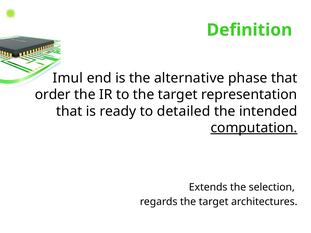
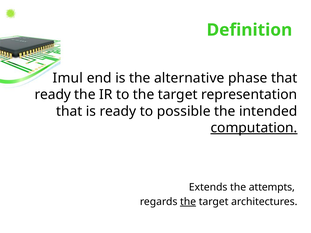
order: order -> ready (53, 95)
detailed: detailed -> possible (184, 111)
selection: selection -> attempts (272, 187)
the underline: none -> present (188, 202)
